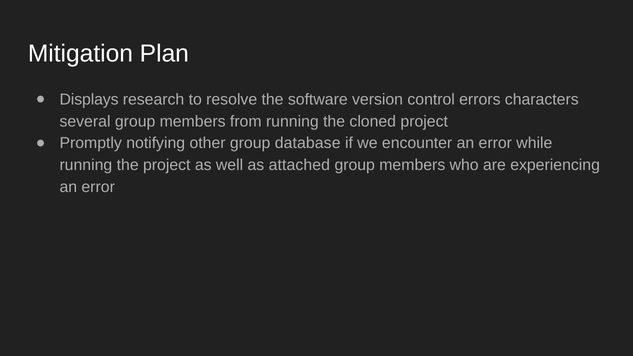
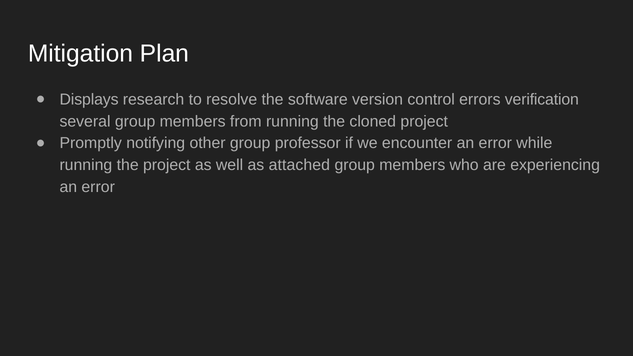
characters: characters -> verification (542, 100)
database: database -> professor (308, 143)
